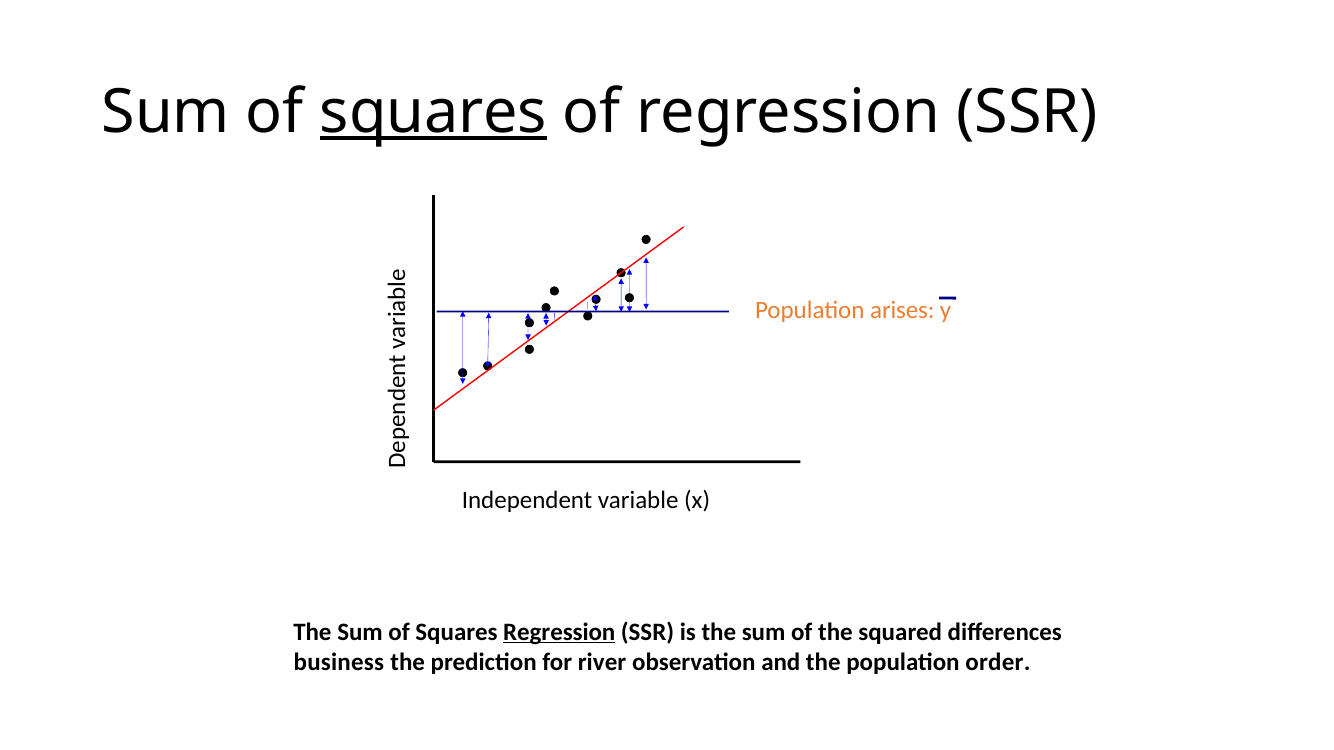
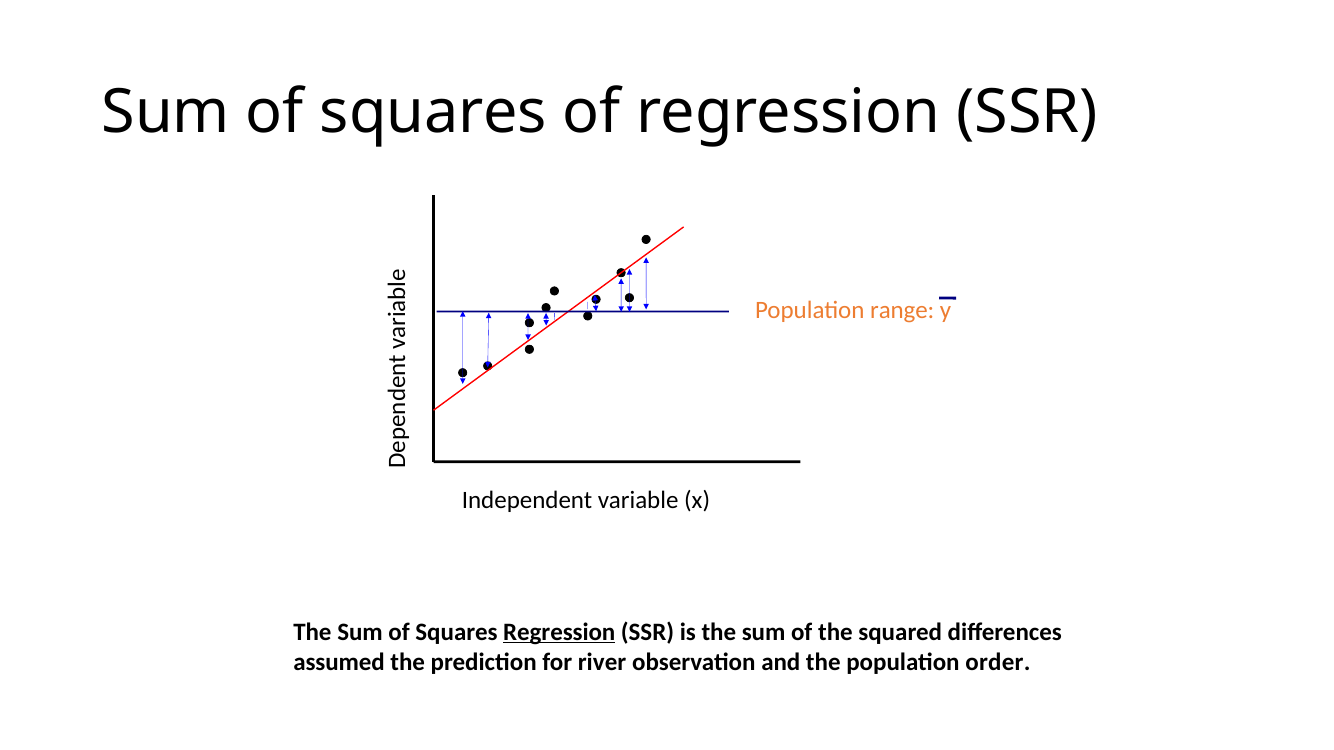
squares underline: present -> none (433, 112)
arises: arises -> range (902, 310)
business: business -> assumed (339, 662)
